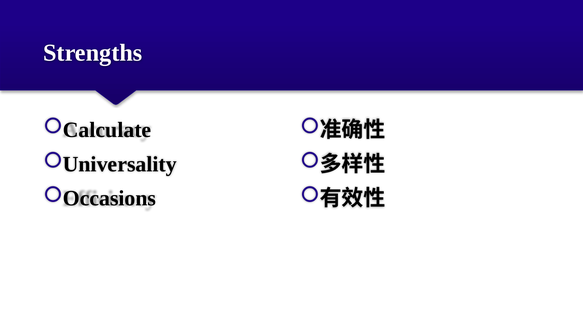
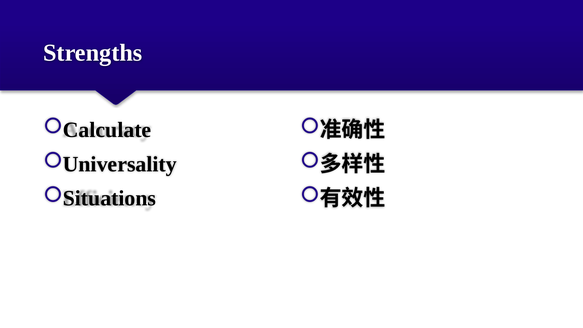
Occasions: Occasions -> Situations (109, 198)
